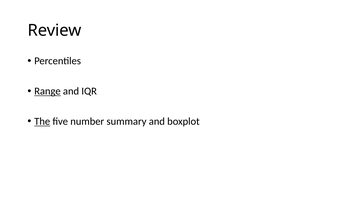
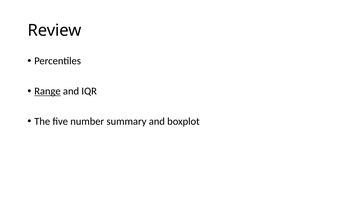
The underline: present -> none (42, 121)
